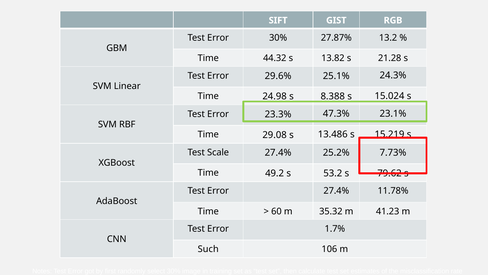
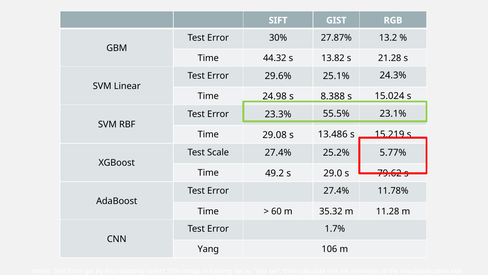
47.3%: 47.3% -> 55.5% (336, 114)
7.73%: 7.73% -> 5.77% (393, 152)
53.2: 53.2 -> 29.0 (333, 173)
41.23: 41.23 -> 11.28 (388, 211)
Such: Such -> Yang (208, 249)
